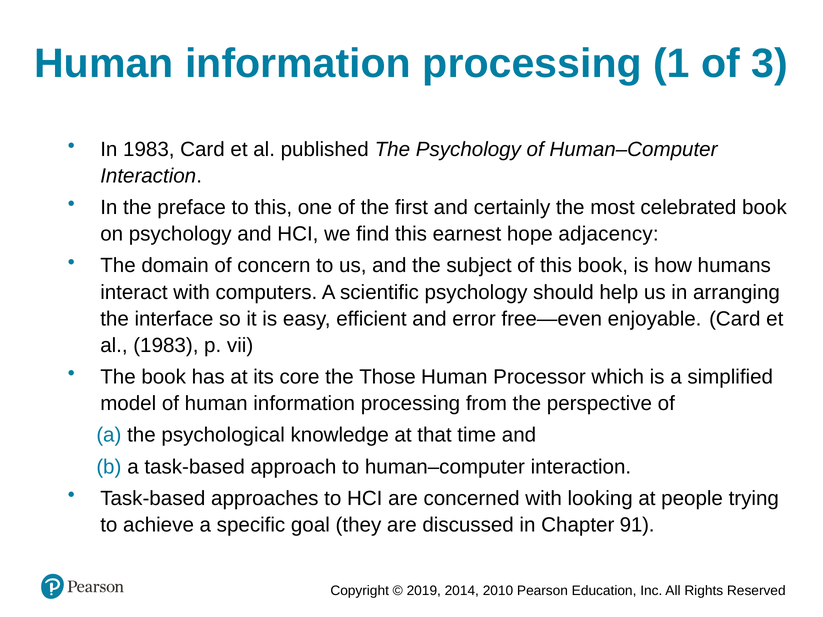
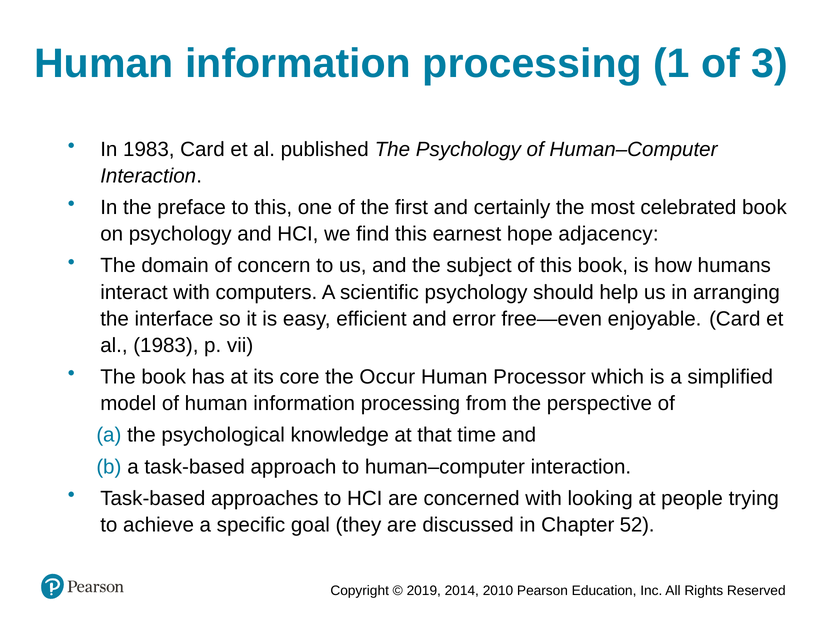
Those: Those -> Occur (387, 377)
91: 91 -> 52 (637, 525)
